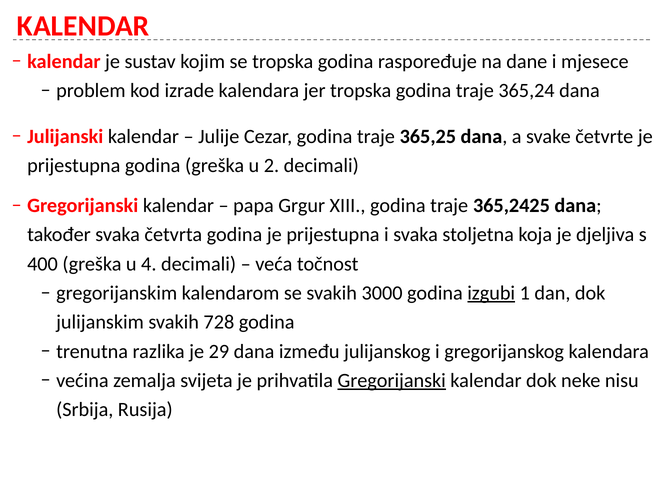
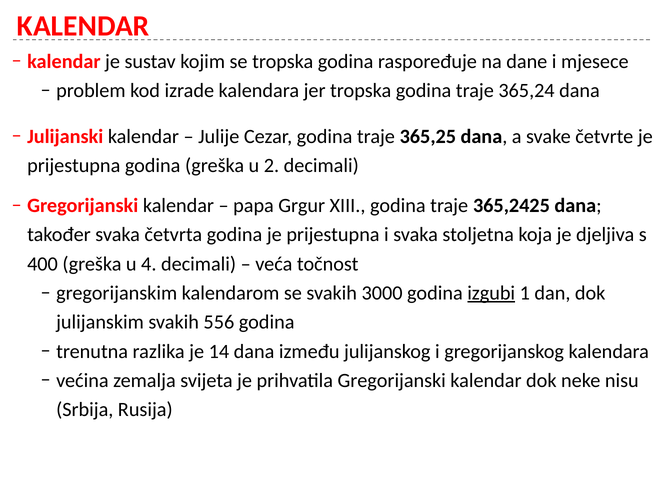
728: 728 -> 556 (219, 322)
29: 29 -> 14 (219, 352)
Gregorijanski underline: present -> none (392, 381)
